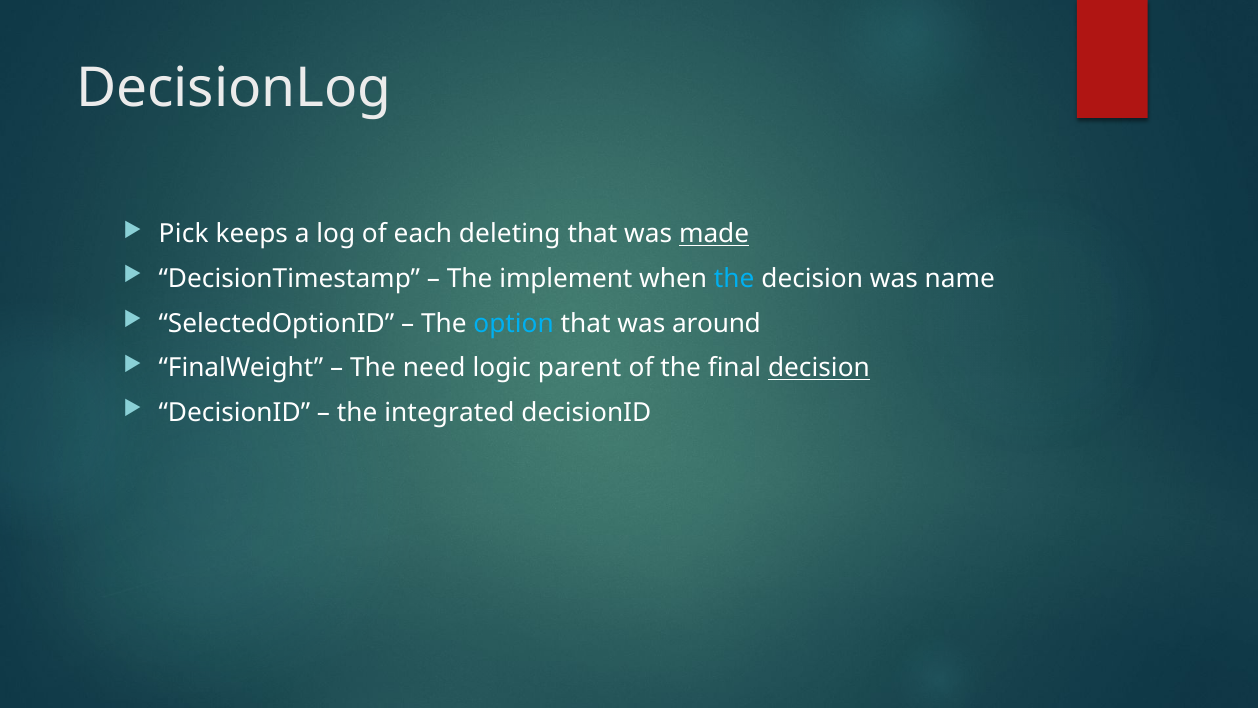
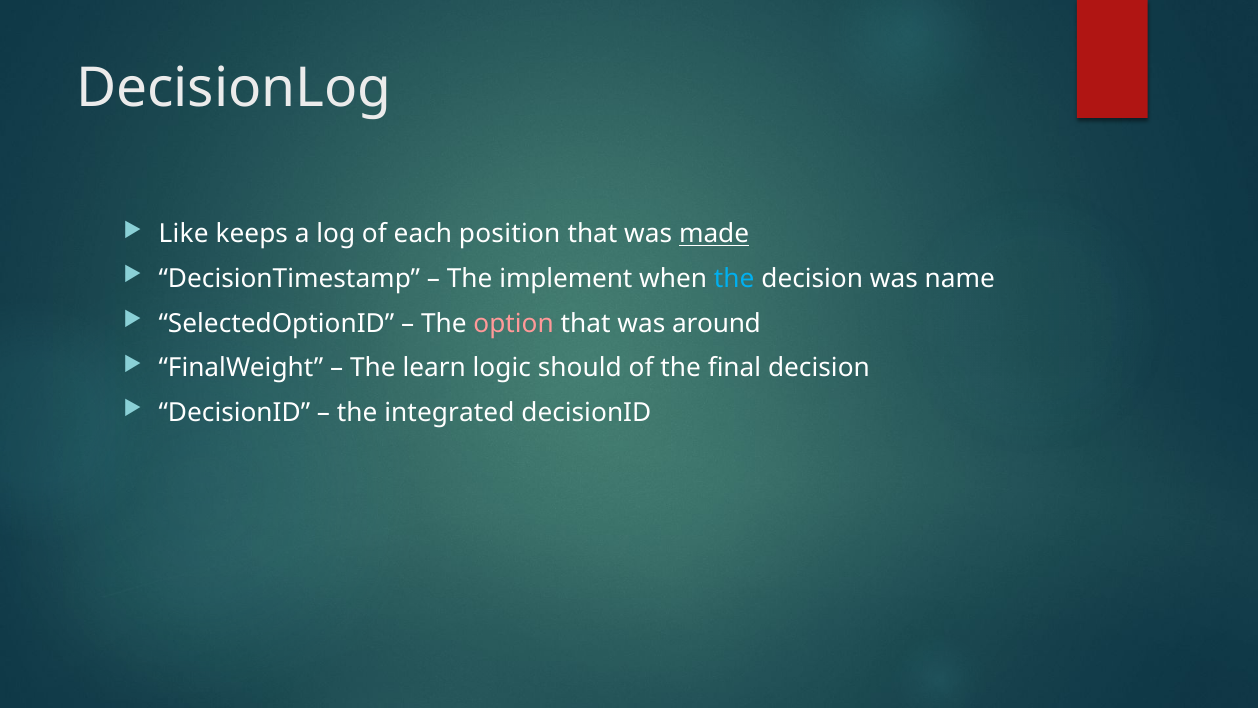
Pick: Pick -> Like (184, 234)
deleting: deleting -> position (510, 234)
option colour: light blue -> pink (514, 323)
need: need -> learn (434, 368)
parent: parent -> should (580, 368)
decision underline: present -> none (819, 368)
